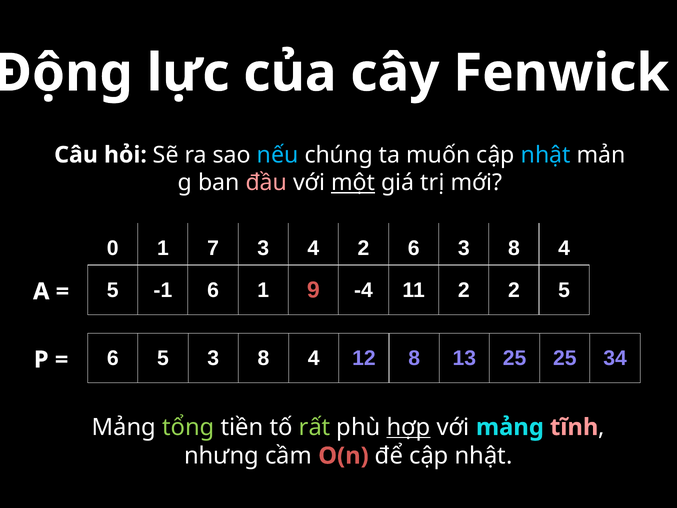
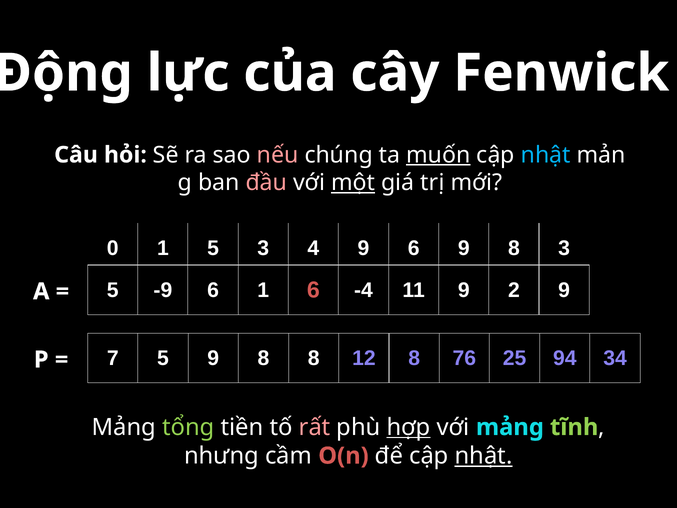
nếu colour: light blue -> pink (278, 155)
muốn underline: none -> present (438, 155)
1 7: 7 -> 5 (213, 248)
4 2: 2 -> 9 (363, 248)
6 3: 3 -> 9 (464, 248)
4: 4 -> 3 (564, 248)
-1: -1 -> -9 (163, 290)
1 9: 9 -> 6 (313, 290)
11 2: 2 -> 9 (464, 290)
2 5: 5 -> 9 (564, 290)
6: 6 -> 7 (113, 358)
5 3: 3 -> 9 (213, 358)
4: 4 -> 8 (314, 358)
13: 13 -> 76 (464, 358)
25 25: 25 -> 94 (565, 358)
rất colour: light green -> pink (315, 427)
tĩnh colour: pink -> light green (574, 427)
nhật underline: none -> present (484, 456)
